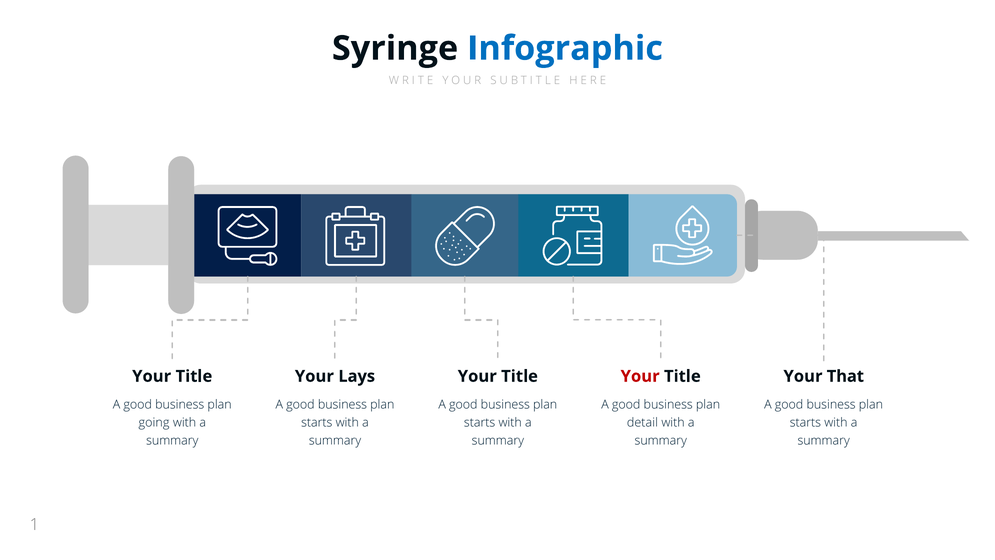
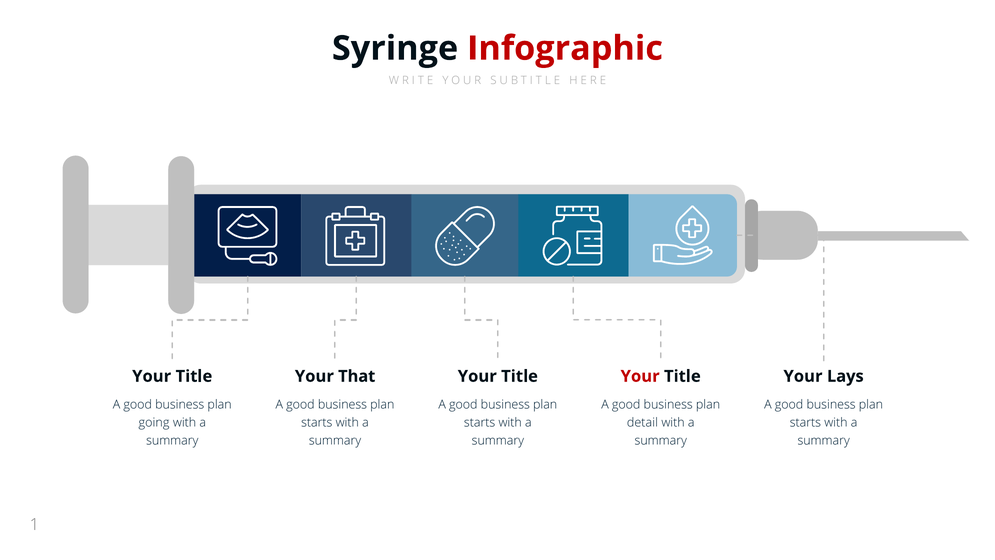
Infographic colour: blue -> red (565, 48)
Lays: Lays -> That (357, 376)
That: That -> Lays (845, 376)
